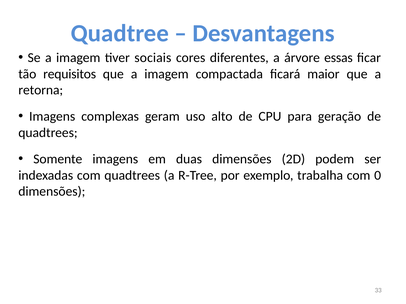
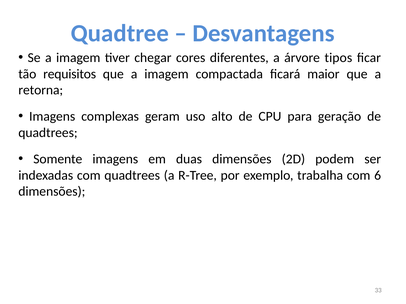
sociais: sociais -> chegar (153, 58)
essas: essas -> tipos (338, 58)
0: 0 -> 6 (378, 176)
